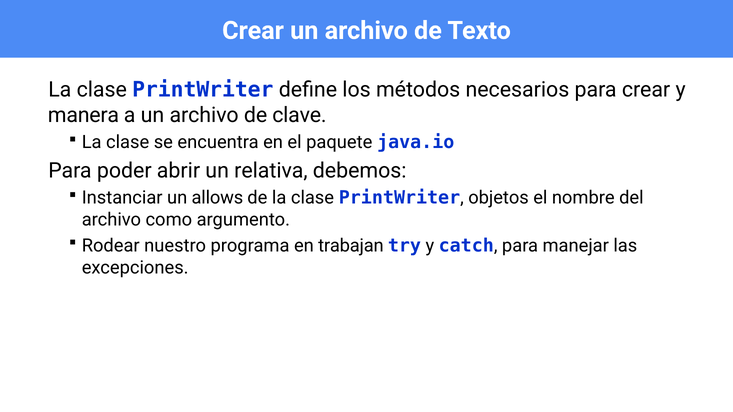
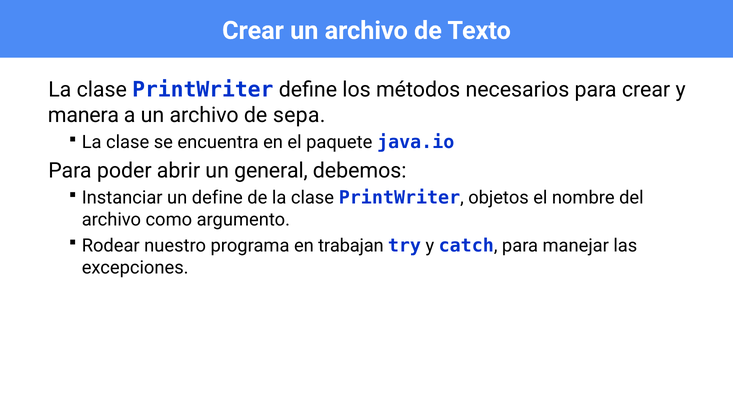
clave: clave -> sepa (299, 115)
relativa: relativa -> general (271, 171)
un allows: allows -> define (217, 198)
